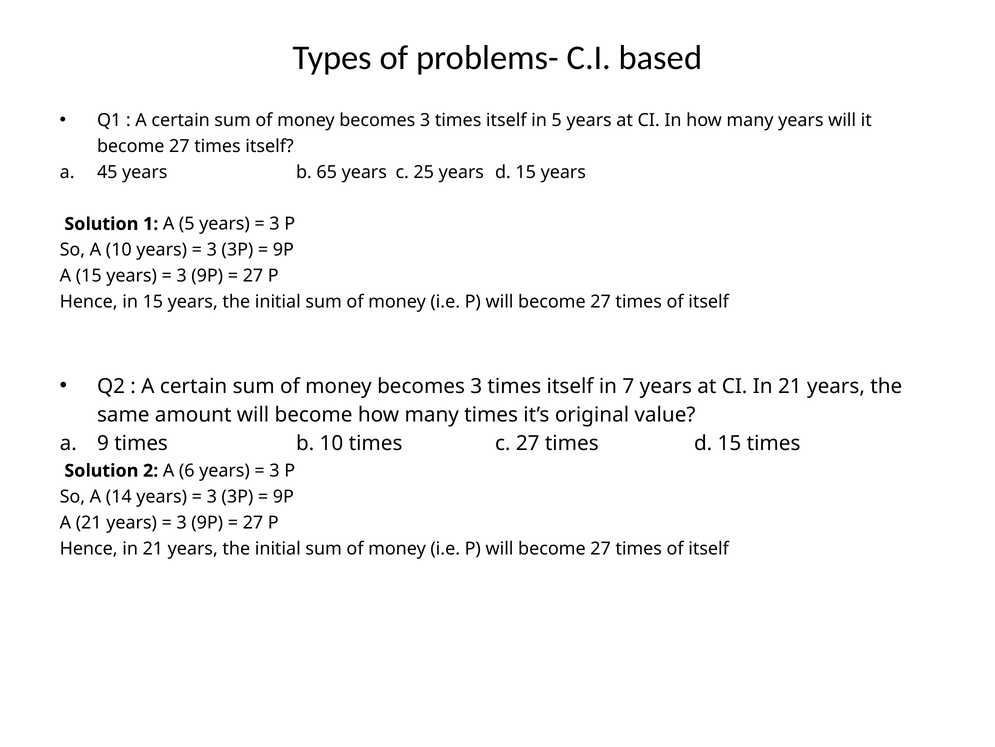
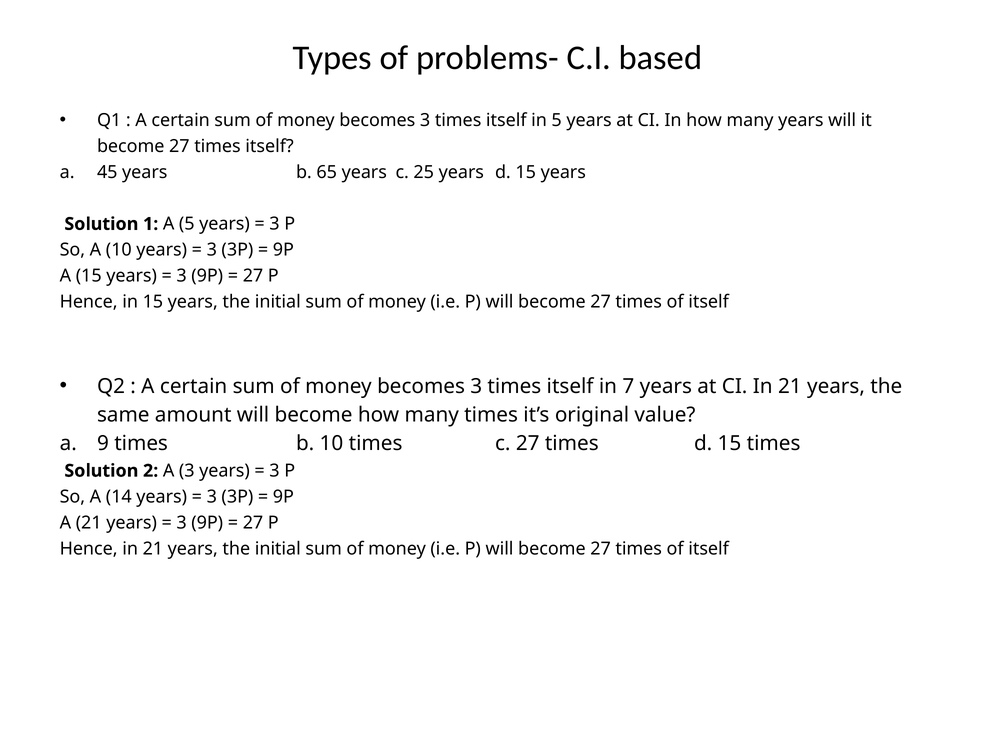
A 6: 6 -> 3 (187, 470)
